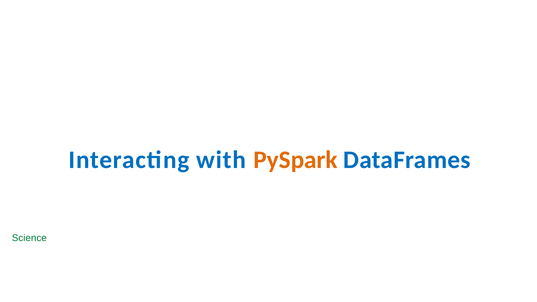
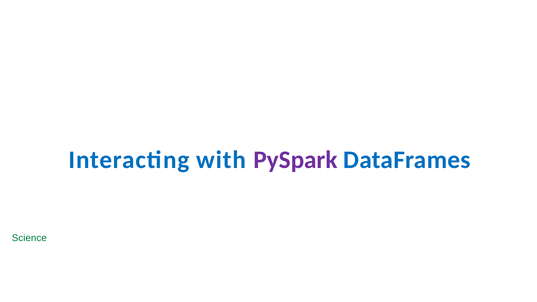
PySpark colour: orange -> purple (296, 160)
